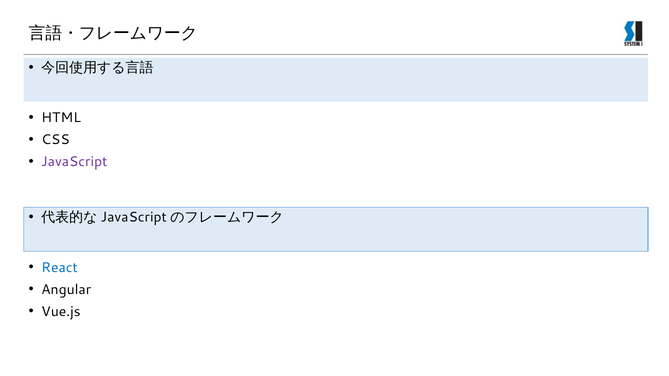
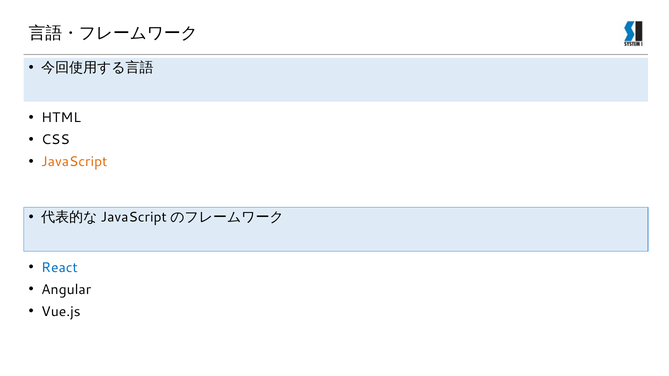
JavaScript colour: purple -> orange (74, 162)
